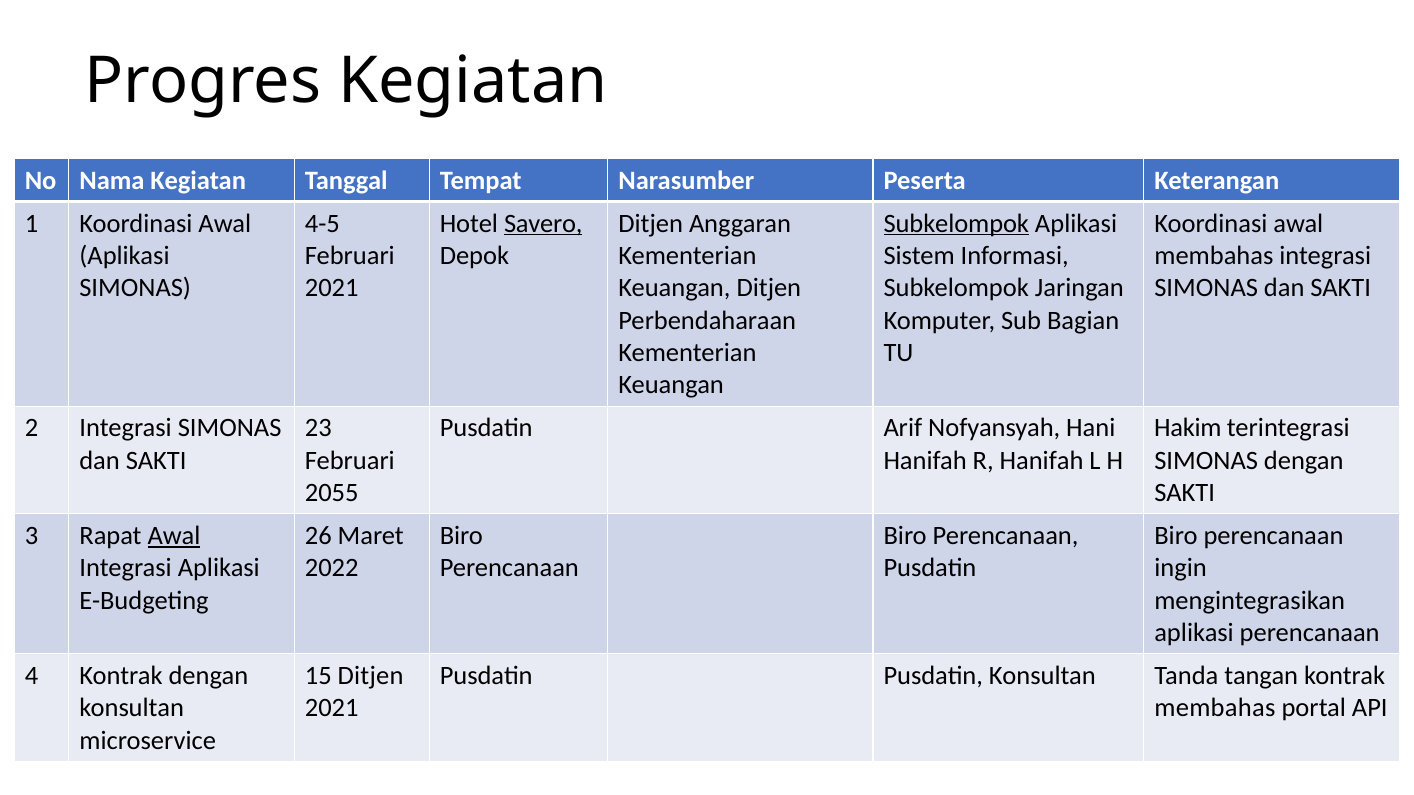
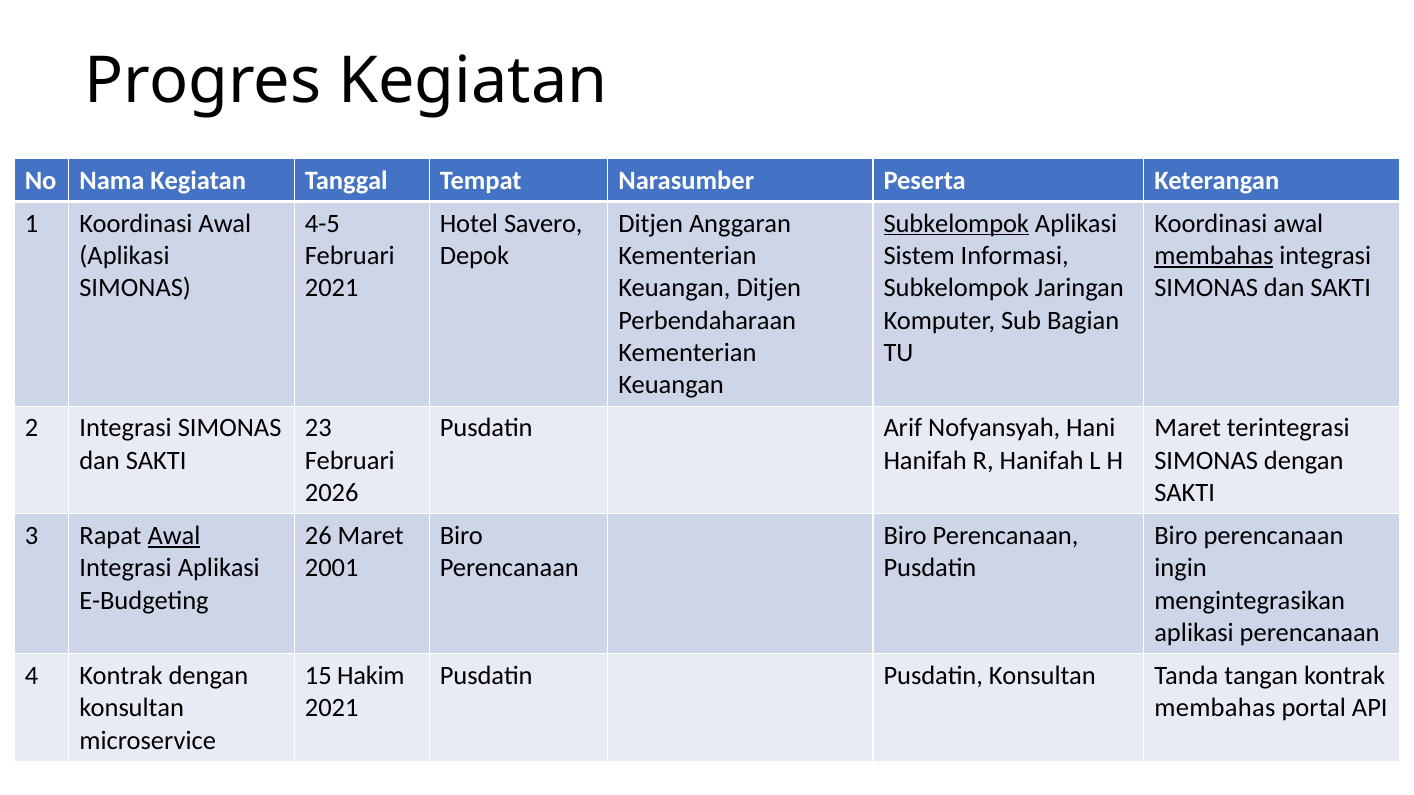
Savero underline: present -> none (543, 223)
membahas underline: none -> present (1214, 256)
Hakim: Hakim -> Maret (1188, 428)
2055: 2055 -> 2026 (332, 493)
2022: 2022 -> 2001 (332, 568)
15 Ditjen: Ditjen -> Hakim (371, 676)
